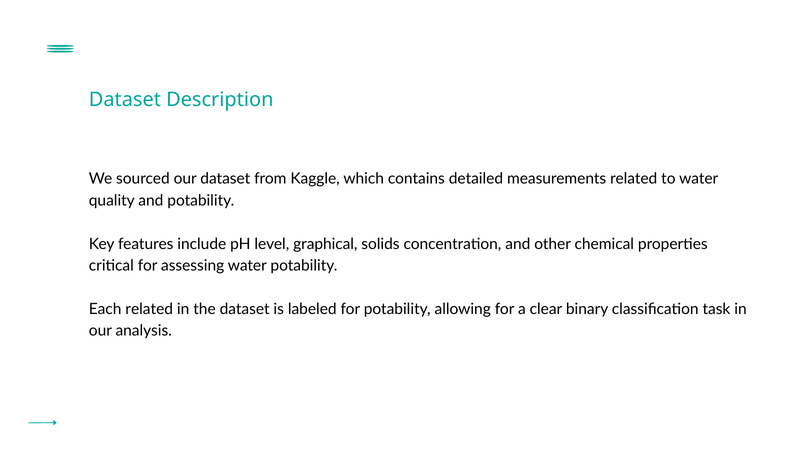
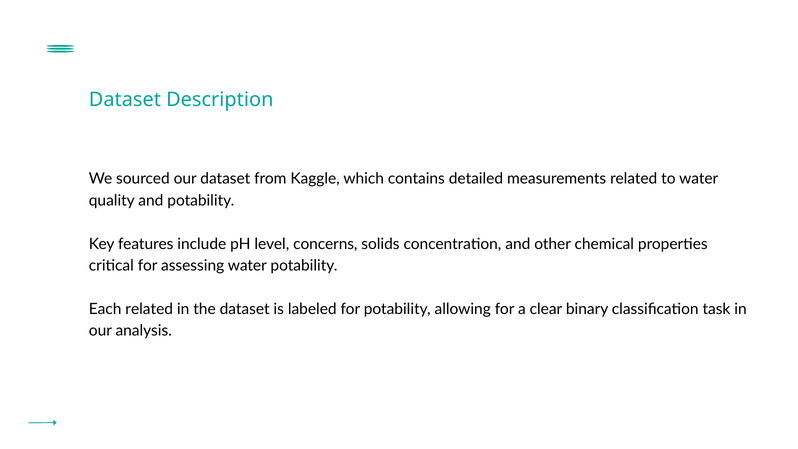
graphical: graphical -> concerns (325, 244)
